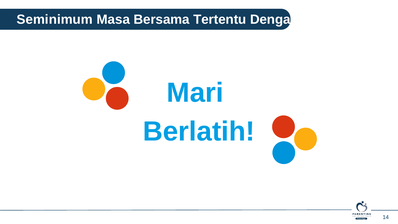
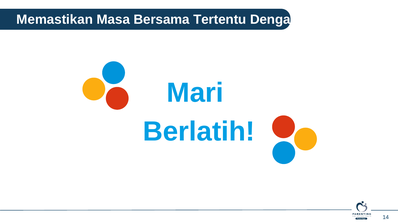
Seminimum: Seminimum -> Memastikan (55, 19)
